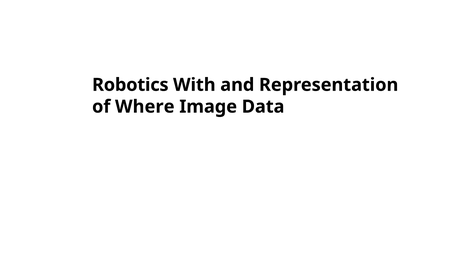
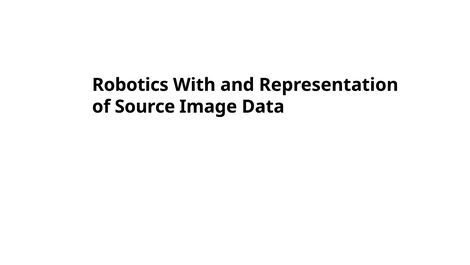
Where: Where -> Source (145, 106)
